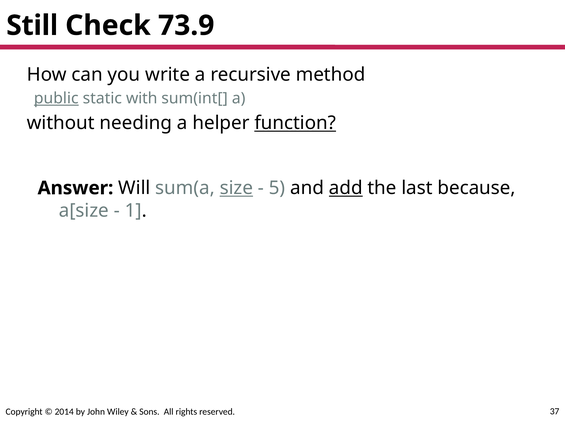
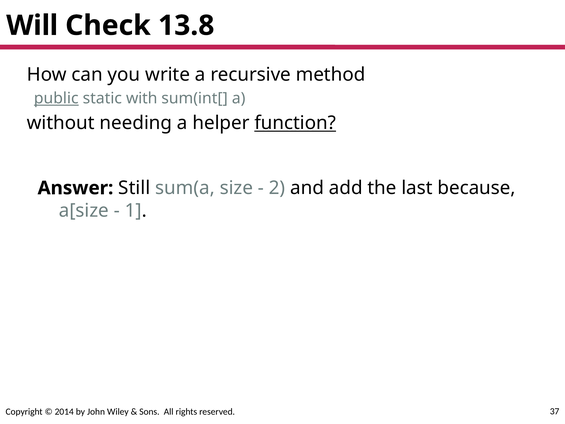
Still: Still -> Will (32, 26)
73.9: 73.9 -> 13.8 (186, 26)
Will: Will -> Still (134, 188)
size underline: present -> none (236, 188)
5: 5 -> 2 (277, 188)
add underline: present -> none (346, 188)
